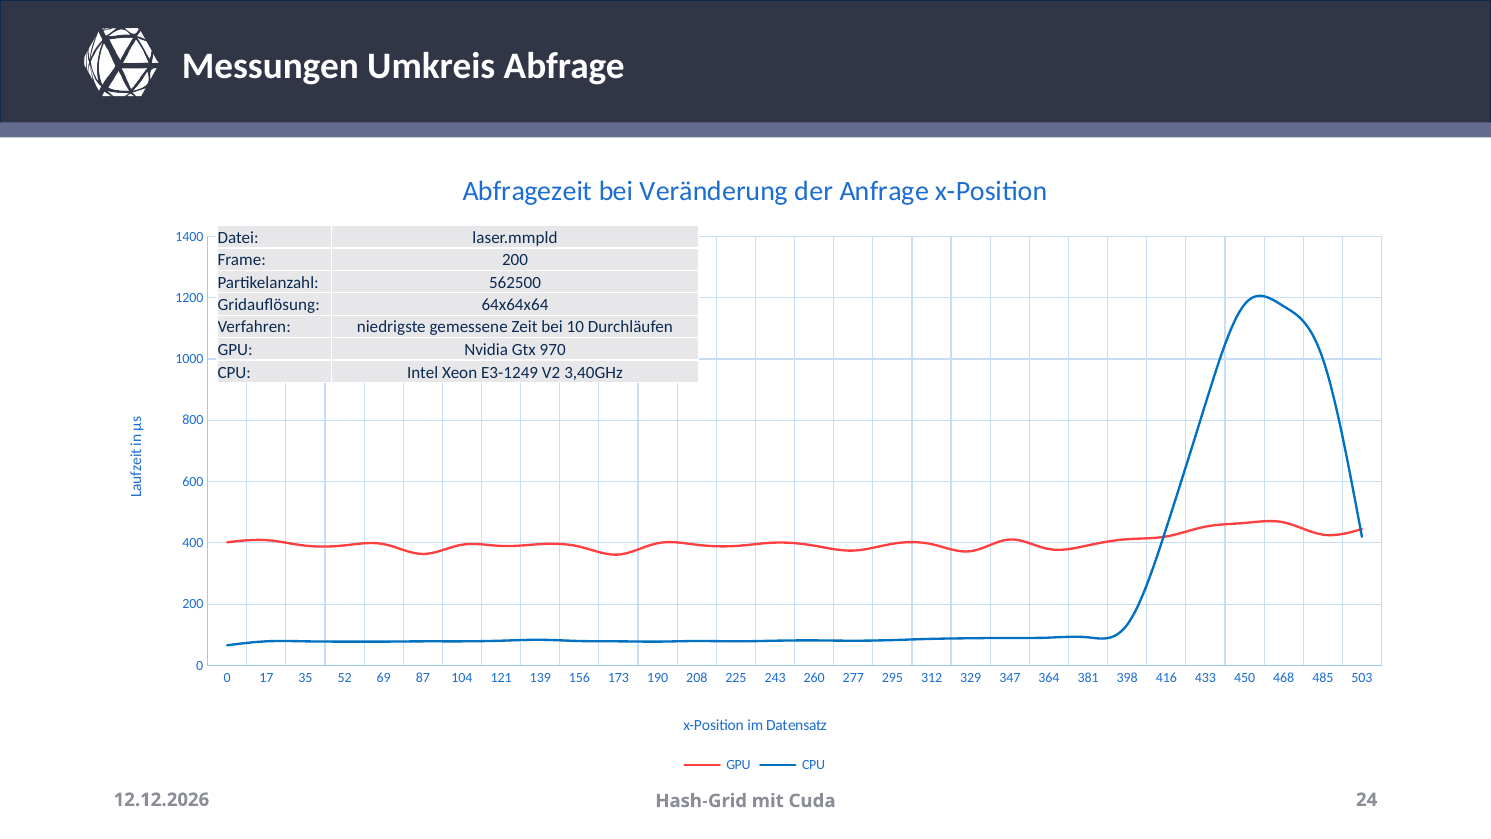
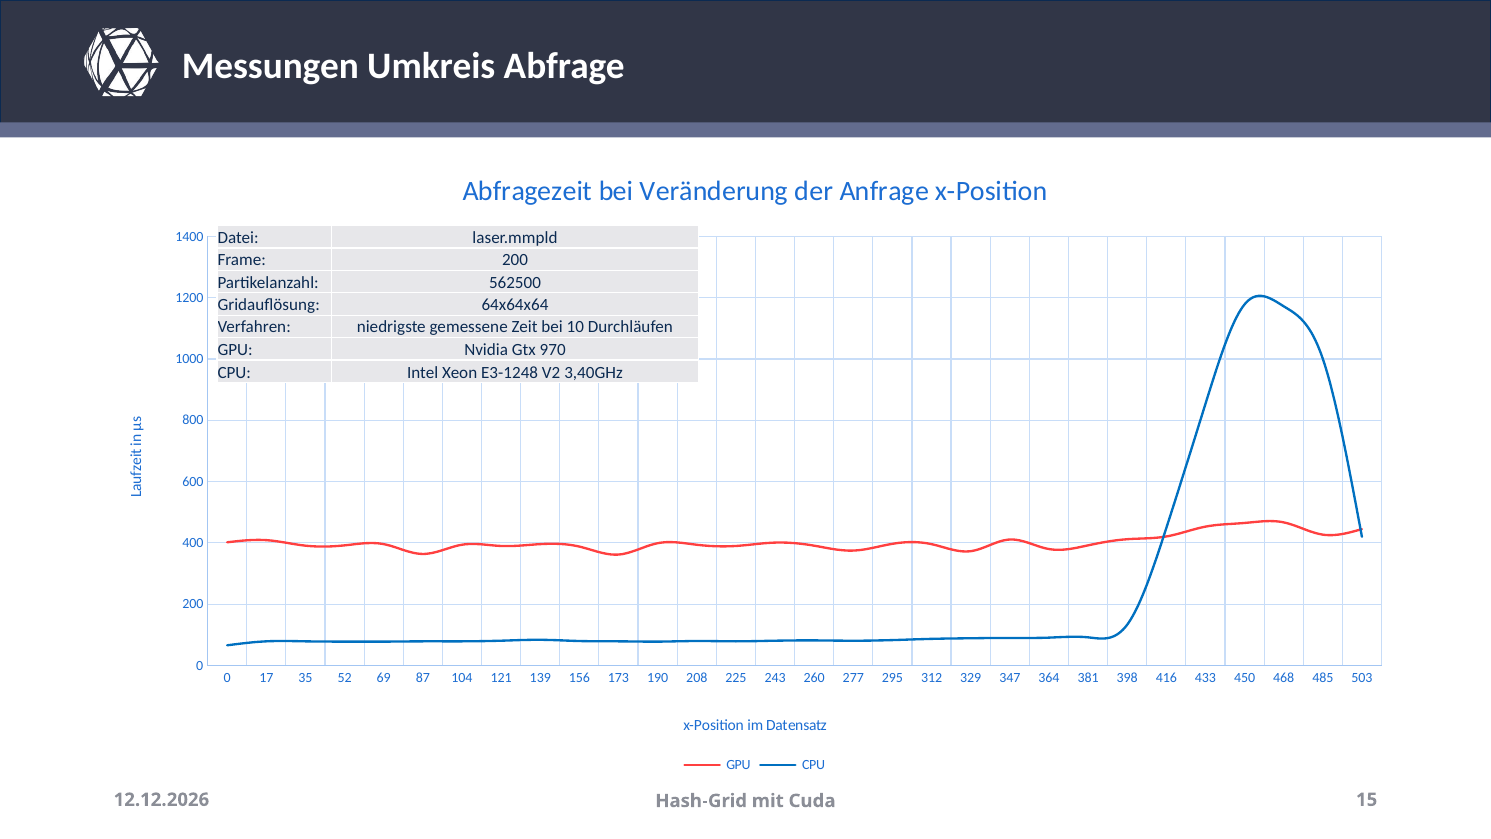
E3-1249: E3-1249 -> E3-1248 (510, 372)
24: 24 -> 15 (1367, 799)
